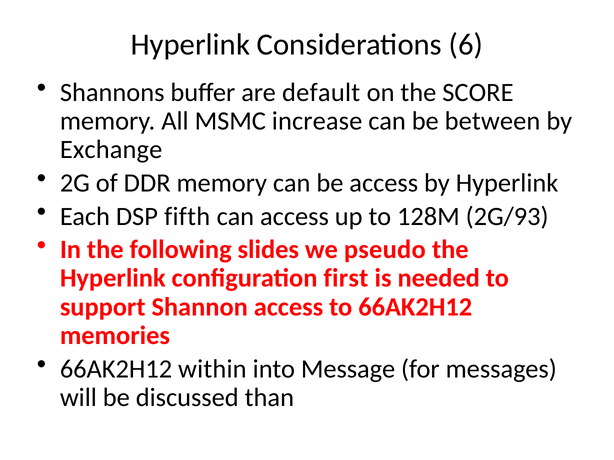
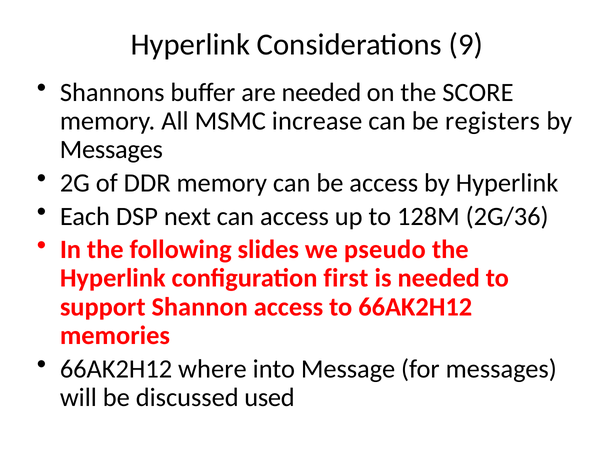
6: 6 -> 9 (466, 45)
are default: default -> needed (321, 92)
between: between -> registers (492, 121)
Exchange: Exchange -> Messages (111, 150)
fifth: fifth -> next (187, 217)
2G/93: 2G/93 -> 2G/36 (507, 217)
within: within -> where (212, 369)
than: than -> used (270, 398)
